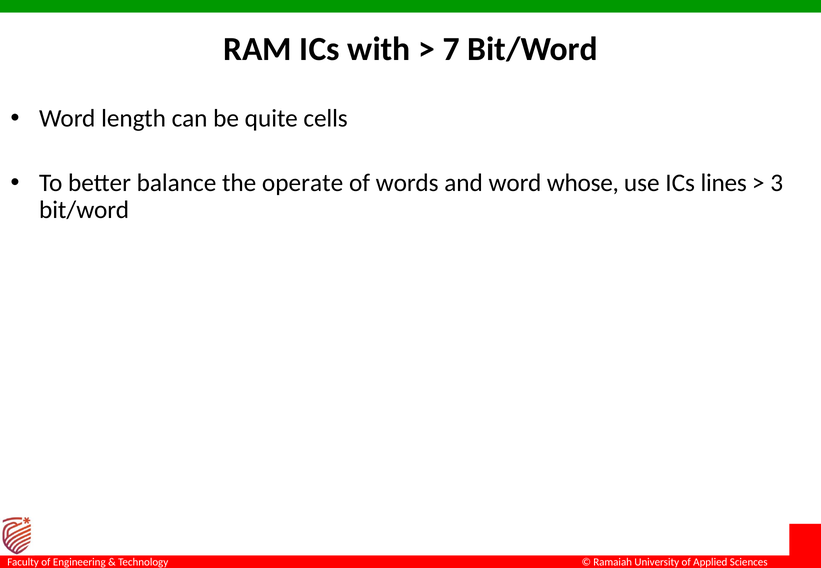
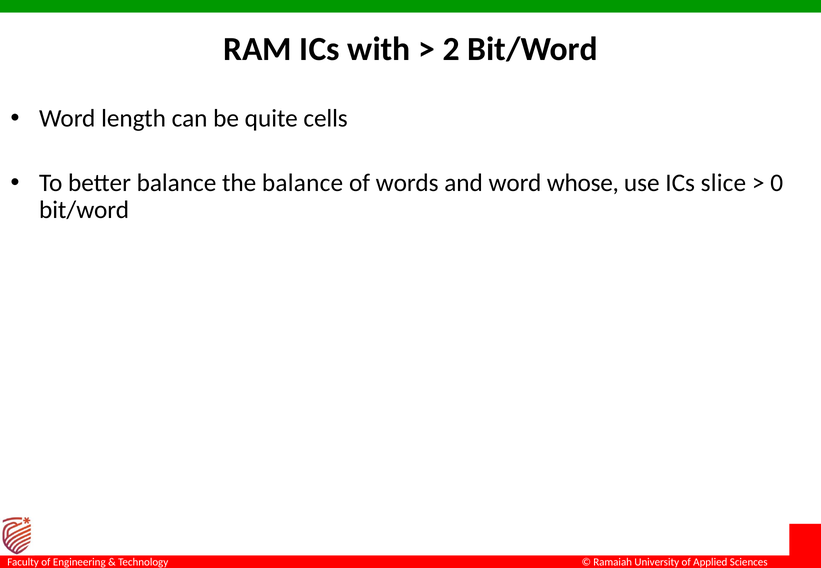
7: 7 -> 2 (451, 49)
the operate: operate -> balance (303, 183)
lines: lines -> slice (723, 183)
3: 3 -> 0 (777, 183)
